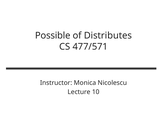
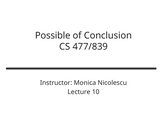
Distributes: Distributes -> Conclusion (108, 36)
477/571: 477/571 -> 477/839 (90, 47)
